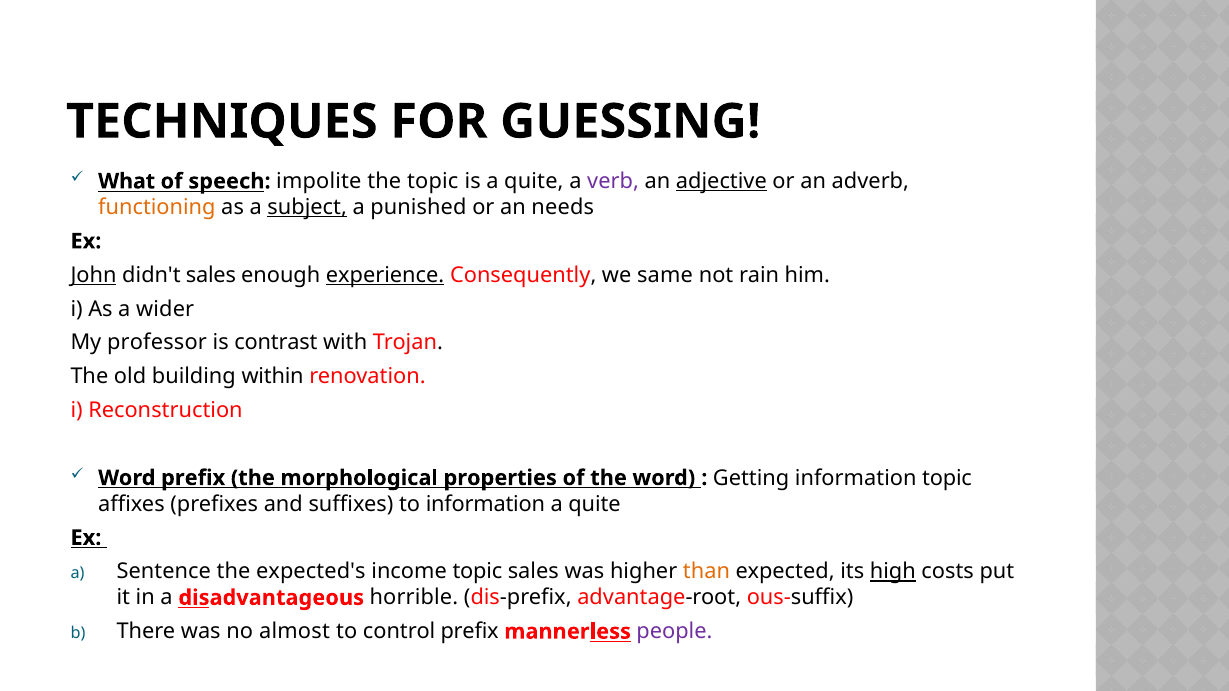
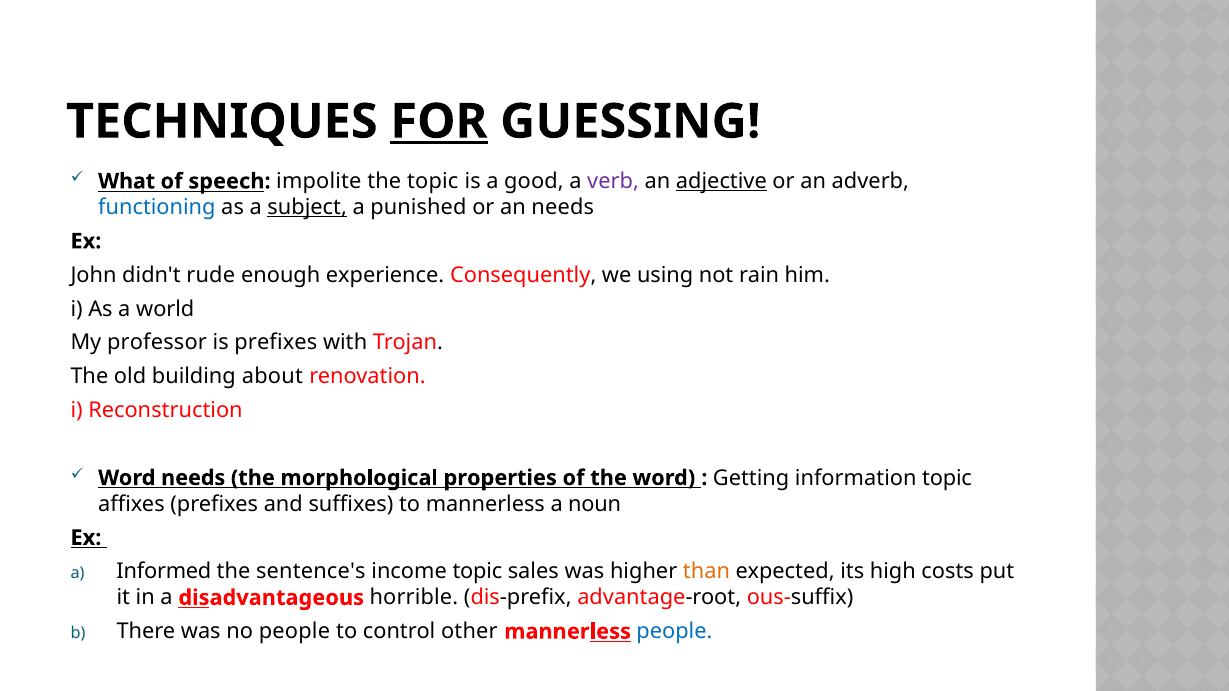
FOR underline: none -> present (439, 122)
is a quite: quite -> good (534, 181)
functioning colour: orange -> blue (157, 208)
John underline: present -> none (93, 275)
didn't sales: sales -> rude (211, 275)
experience underline: present -> none (385, 275)
same: same -> using (665, 275)
wider: wider -> world (165, 309)
is contrast: contrast -> prefixes (276, 343)
within: within -> about (272, 377)
Word prefix: prefix -> needs (193, 478)
to information: information -> mannerless (485, 504)
quite: quite -> noun (595, 504)
Sentence: Sentence -> Informed (164, 572)
expected's: expected's -> sentence's (311, 572)
high underline: present -> none (893, 572)
no almost: almost -> people (294, 632)
control prefix: prefix -> other (469, 632)
people colour: purple -> blue (674, 632)
